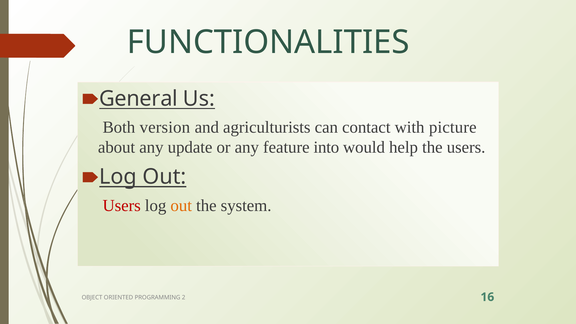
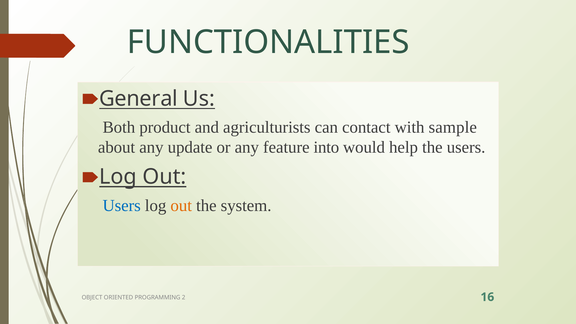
version: version -> product (165, 127)
picture: picture -> sample (453, 127)
Users colour: red -> blue (122, 205)
